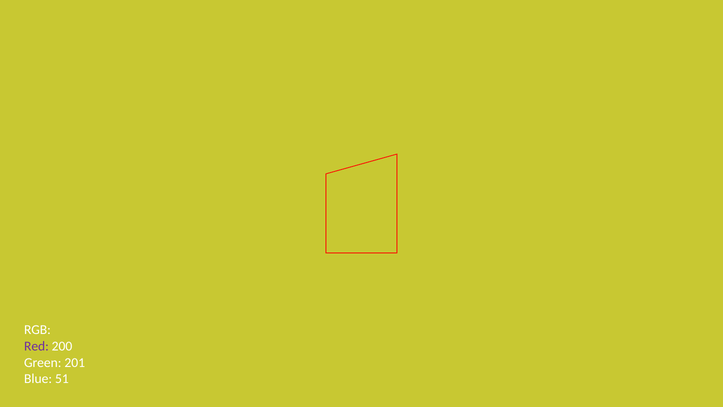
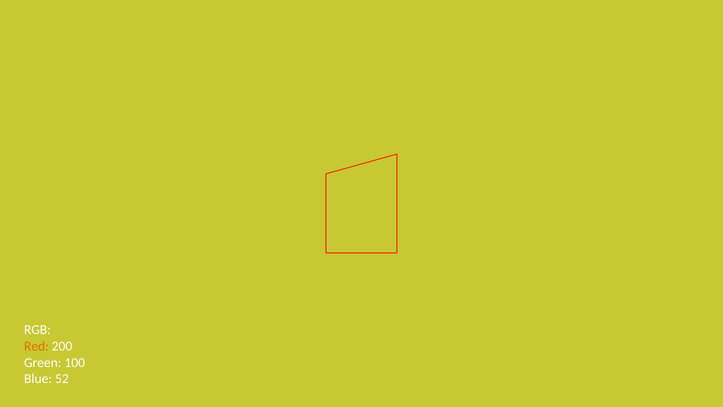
Red colour: purple -> orange (36, 346)
201: 201 -> 100 (75, 362)
51: 51 -> 52 (62, 379)
